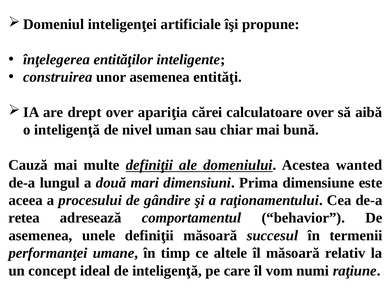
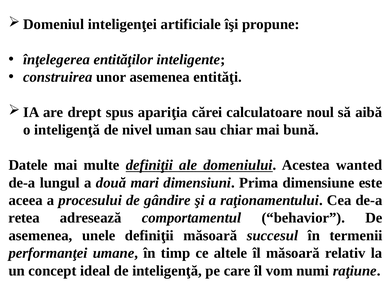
drept over: over -> spus (120, 112)
calculatoare over: over -> noul (320, 112)
Cauză: Cauză -> Datele (28, 165)
